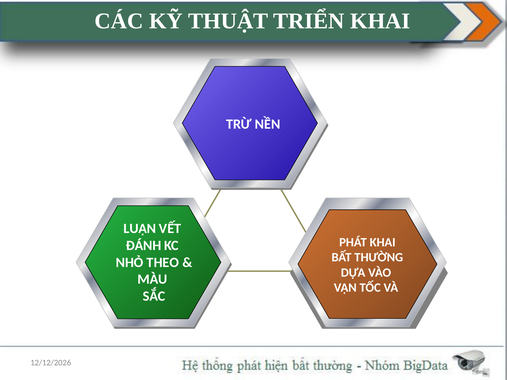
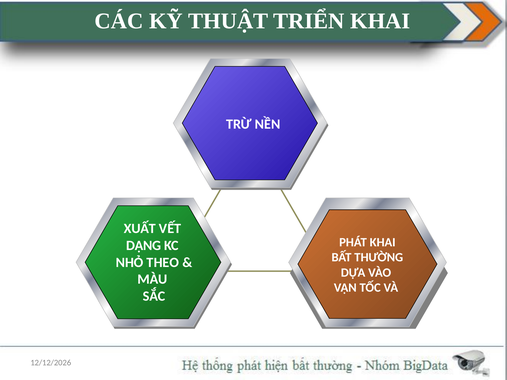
LUẬN: LUẬN -> XUẤT (140, 229)
ĐÁNH: ĐÁNH -> DẠNG (144, 246)
